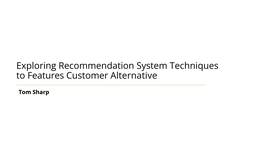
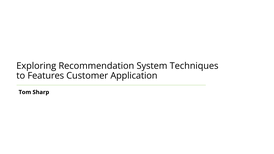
Alternative: Alternative -> Application (134, 76)
